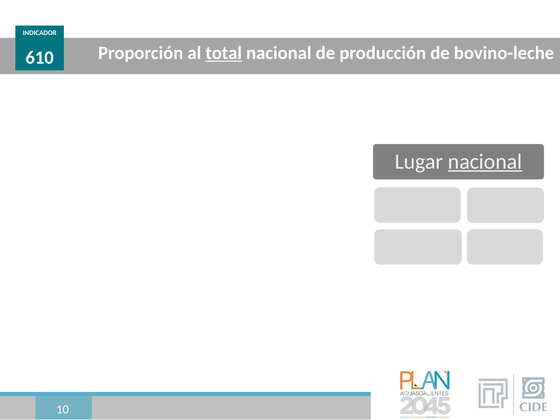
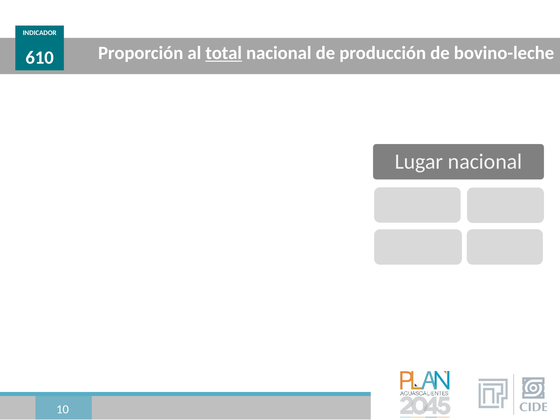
nacional underline: present -> none (485, 162)
